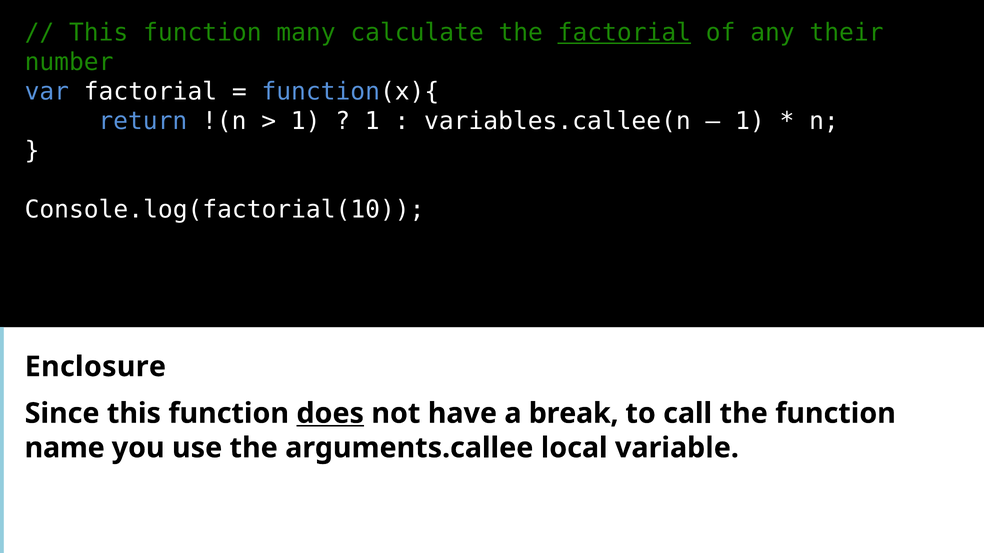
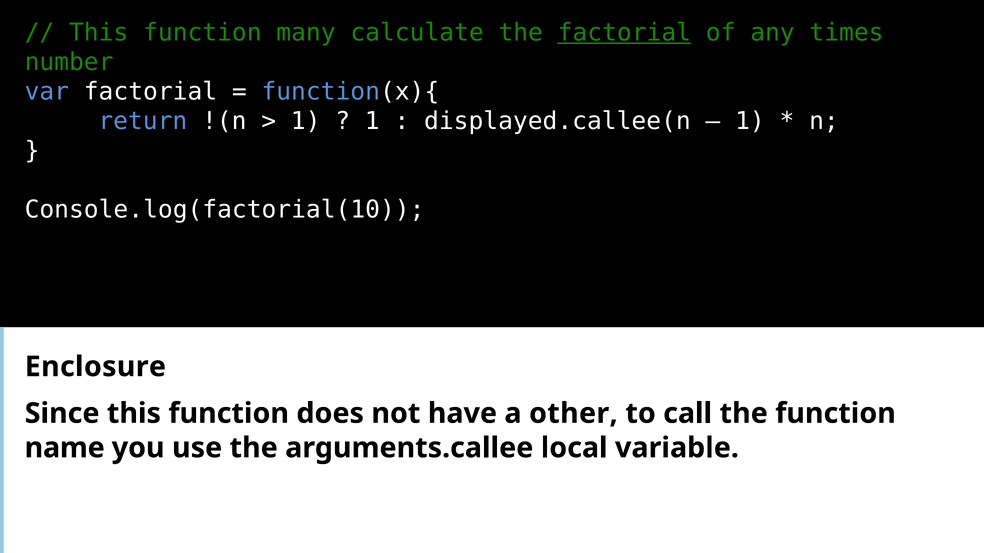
their: their -> times (846, 33)
variables.callee(n: variables.callee(n -> displayed.callee(n (557, 121)
does underline: present -> none (330, 414)
break: break -> other (573, 414)
